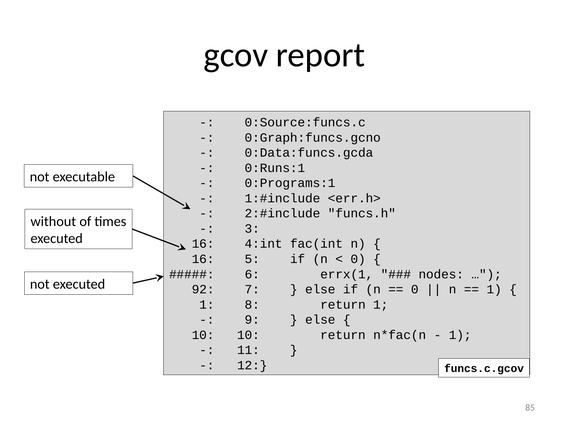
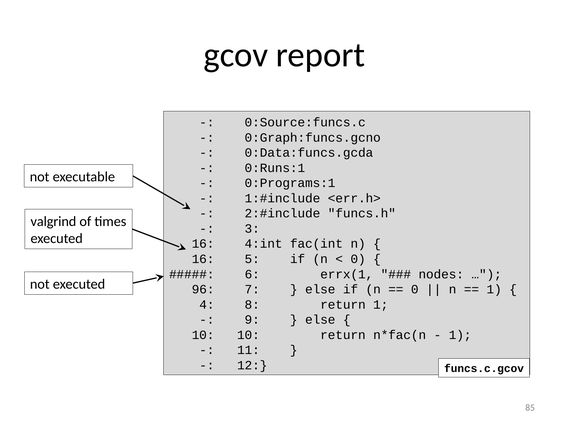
without: without -> valgrind (53, 221)
92: 92 -> 96 (203, 289)
1: 1 -> 4 (207, 304)
